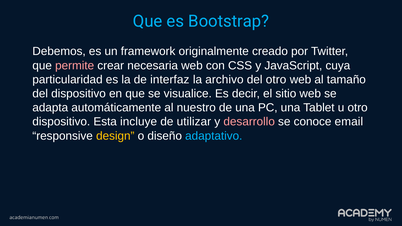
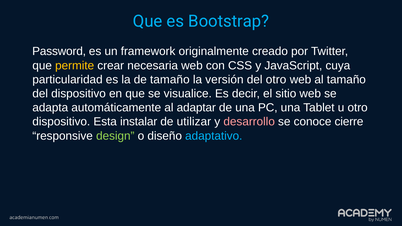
Debemos: Debemos -> Password (59, 51)
permite colour: pink -> yellow (75, 66)
de interfaz: interfaz -> tamaño (170, 80)
archivo: archivo -> versión (224, 80)
nuestro: nuestro -> adaptar (196, 108)
incluye: incluye -> instalar (139, 122)
email: email -> cierre (349, 122)
design colour: yellow -> light green (115, 136)
